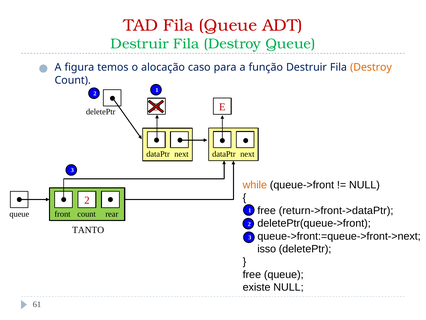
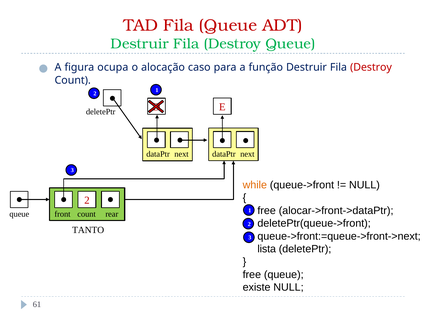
temos: temos -> ocupa (113, 67)
Destroy colour: orange -> red (371, 67)
return->front->dataPtr: return->front->dataPtr -> alocar->front->dataPtr (336, 210)
isso: isso -> lista (267, 249)
